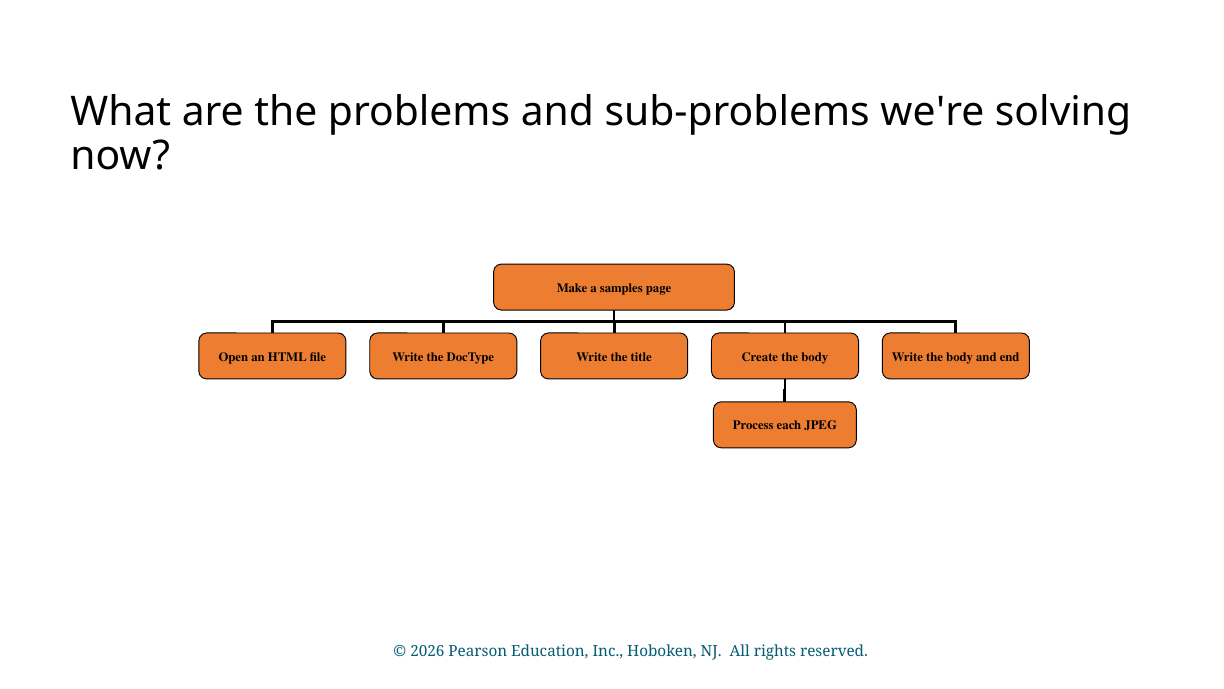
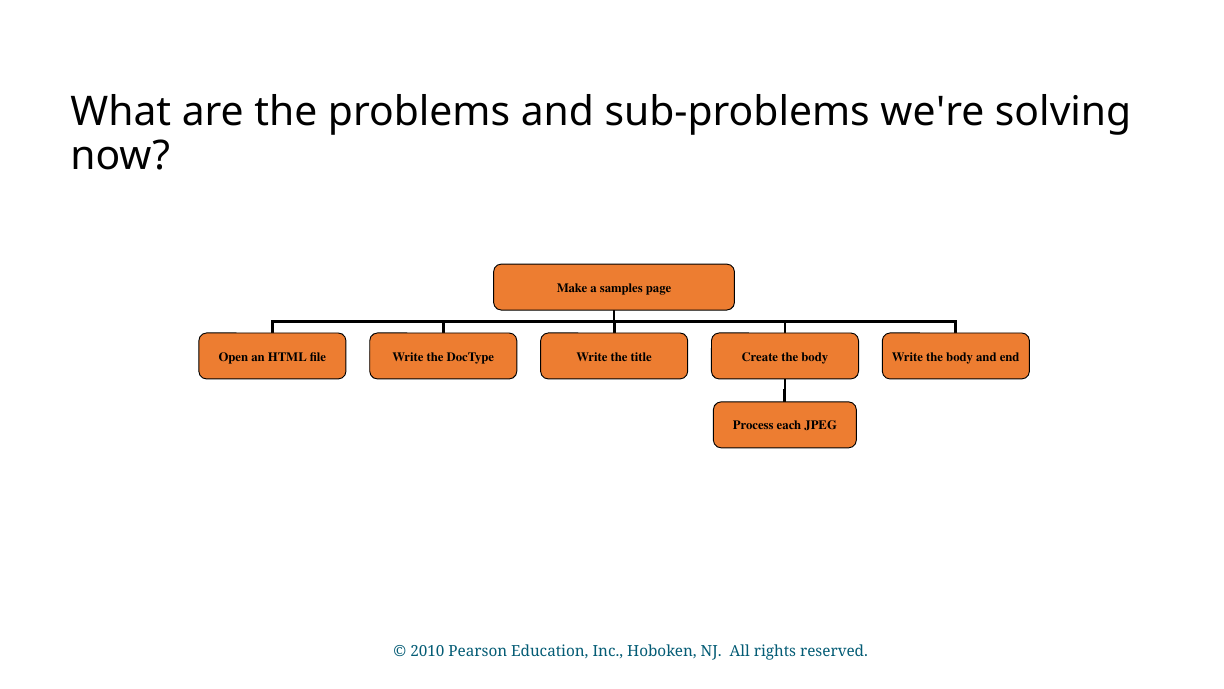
2026: 2026 -> 2010 (427, 651)
